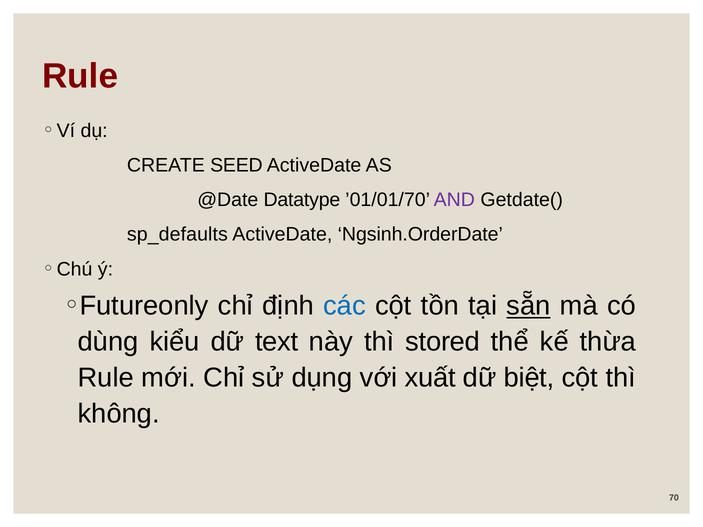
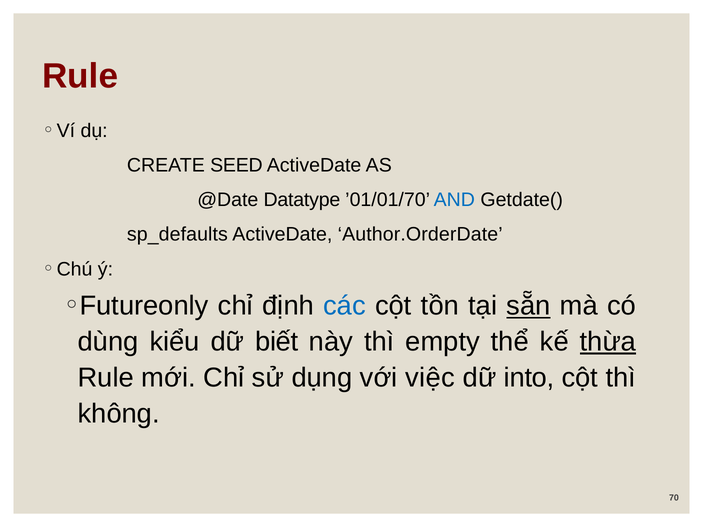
AND colour: purple -> blue (454, 200)
Ngsinh.OrderDate: Ngsinh.OrderDate -> Author.OrderDate (420, 235)
text: text -> biết (277, 342)
stored: stored -> empty (443, 342)
thừa underline: none -> present (608, 342)
xuất: xuất -> việc (430, 378)
biệt: biệt -> into (529, 378)
